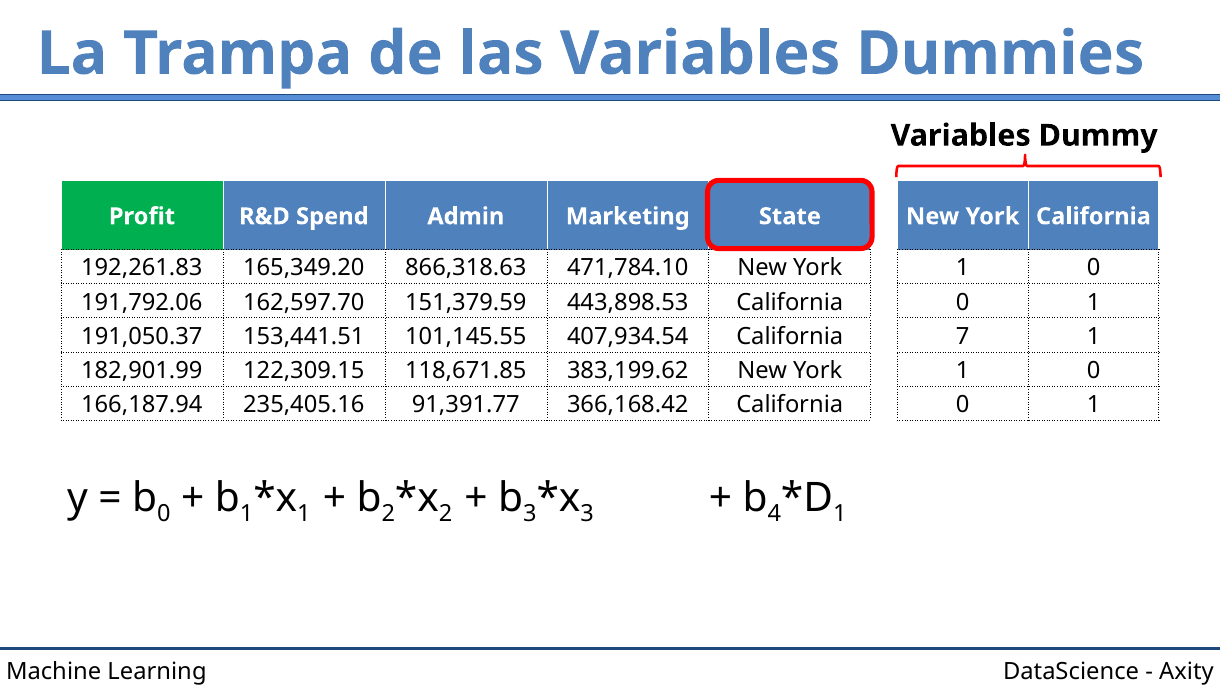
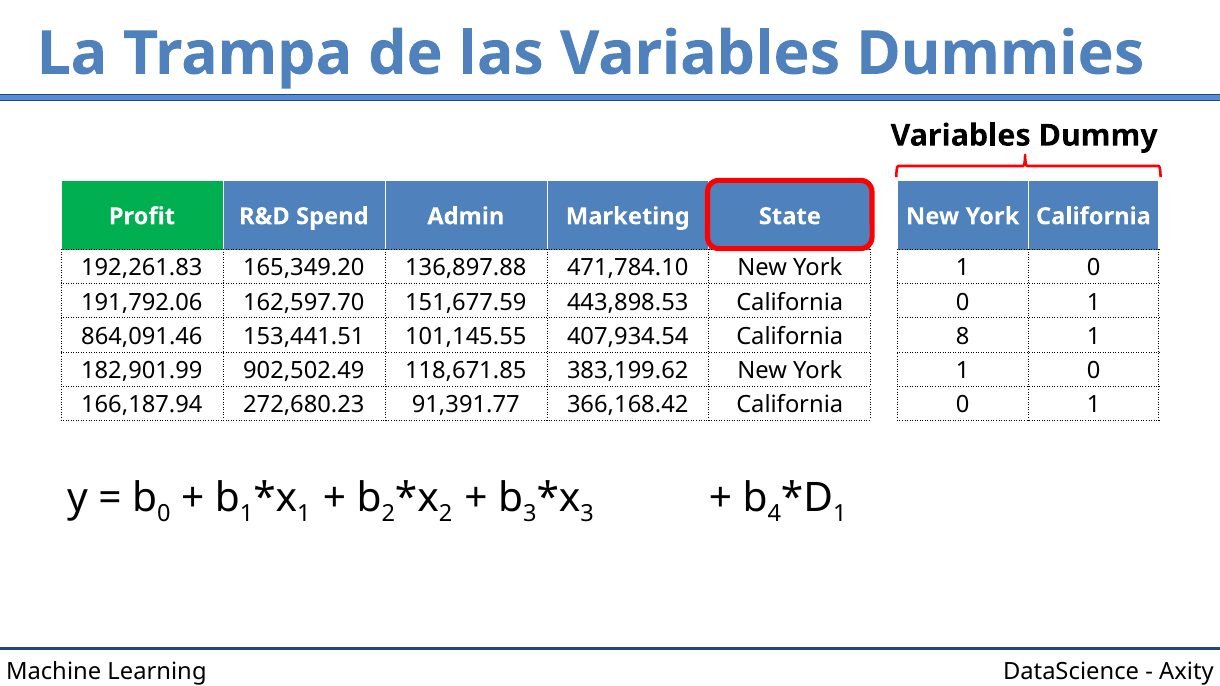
866,318.63: 866,318.63 -> 136,897.88 (466, 268)
151,379.59: 151,379.59 -> 151,677.59 (466, 302)
191,050.37: 191,050.37 -> 864,091.46 (142, 336)
7: 7 -> 8 (963, 336)
122,309.15: 122,309.15 -> 902,502.49 (304, 371)
235,405.16: 235,405.16 -> 272,680.23 (304, 405)
